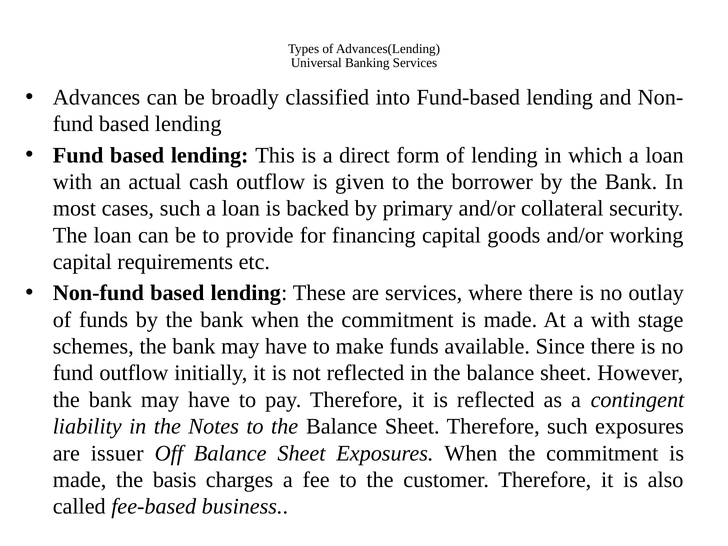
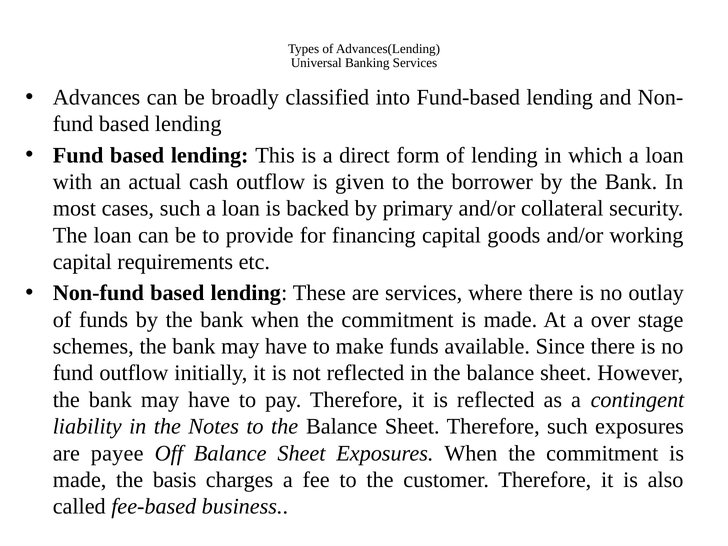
a with: with -> over (611, 320)
issuer: issuer -> payee (117, 453)
